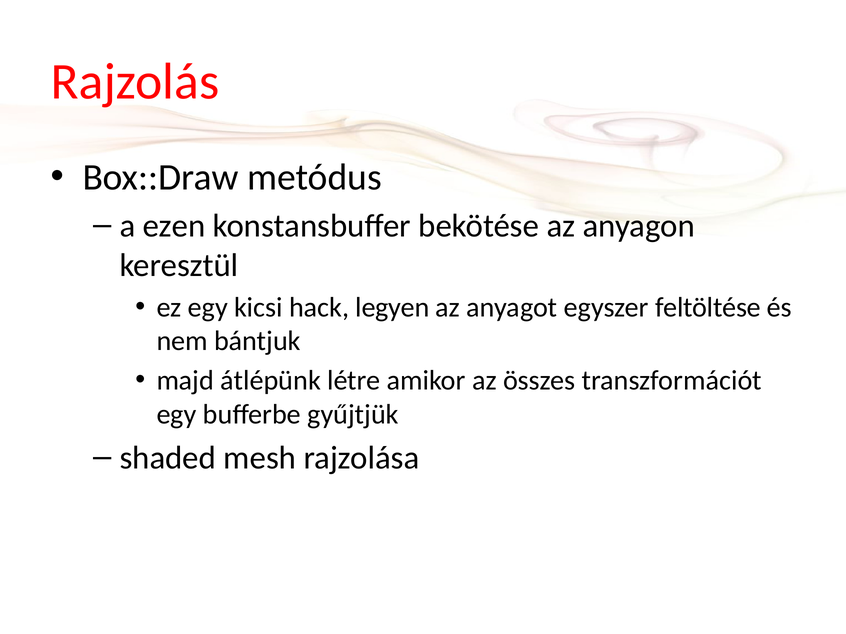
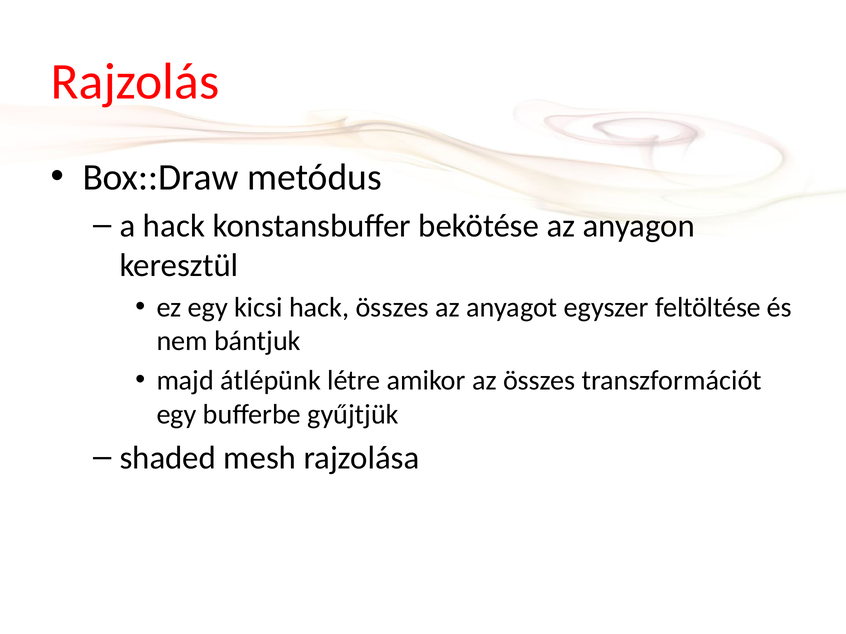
a ezen: ezen -> hack (174, 226)
hack legyen: legyen -> összes (392, 308)
